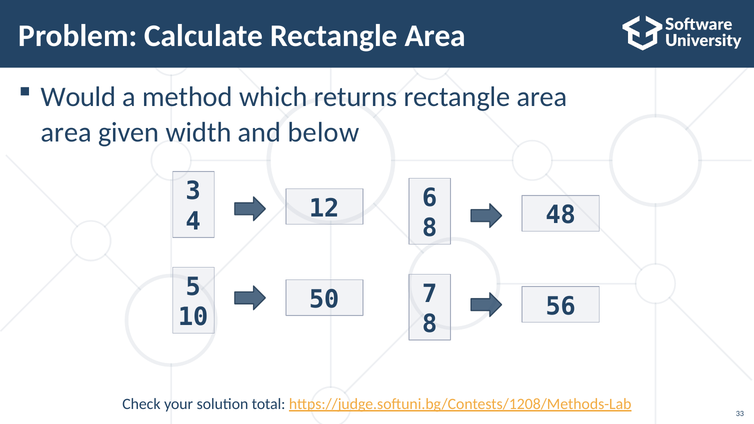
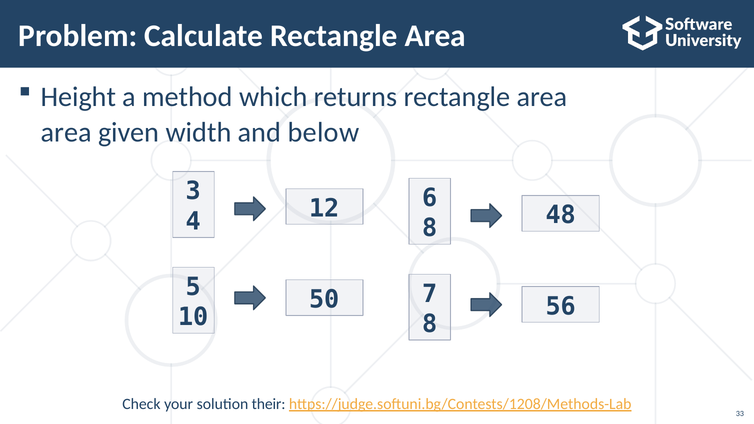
Would: Would -> Height (78, 97)
total: total -> their (269, 404)
